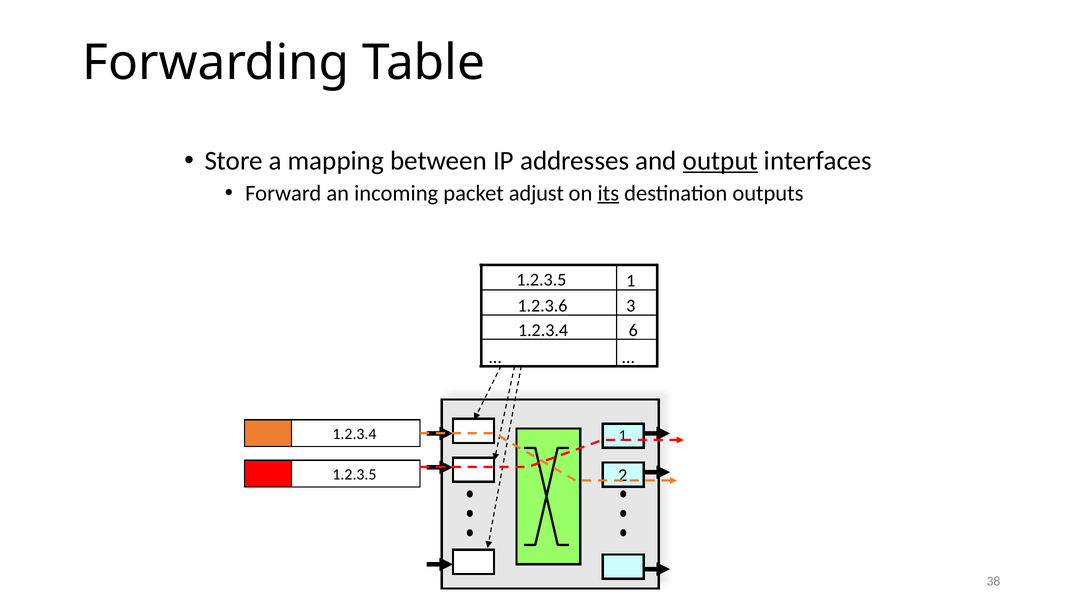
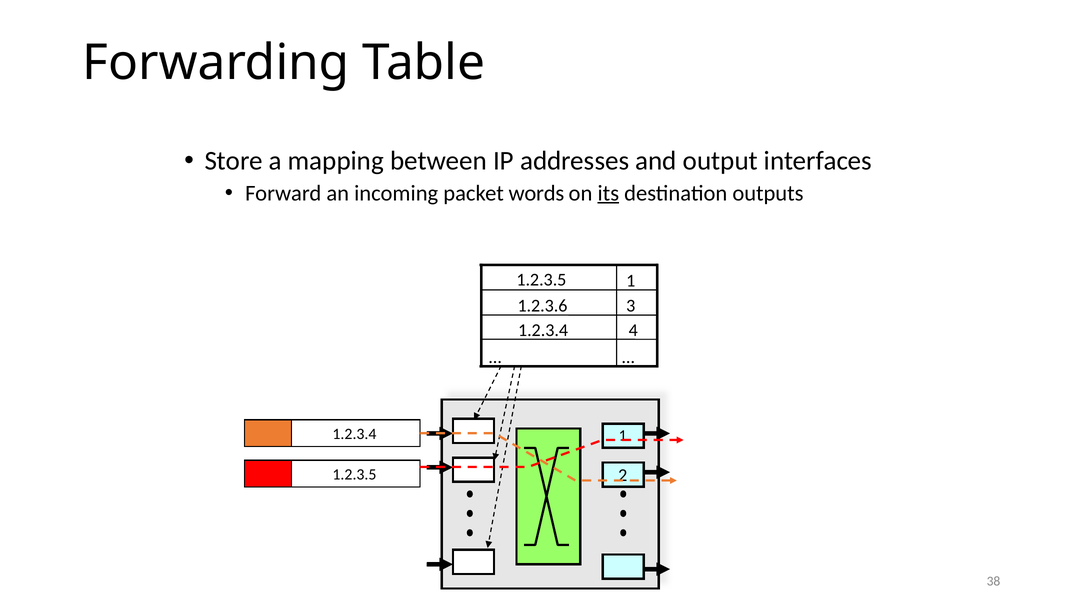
output underline: present -> none (720, 161)
adjust: adjust -> words (536, 193)
6: 6 -> 4 (633, 330)
